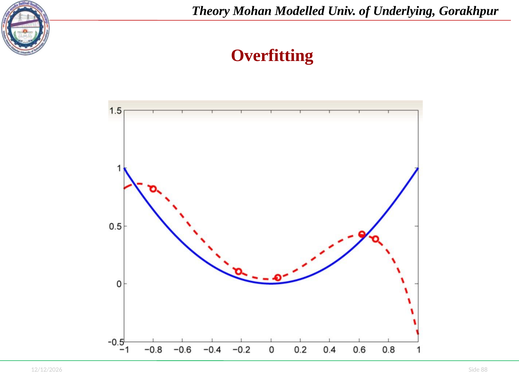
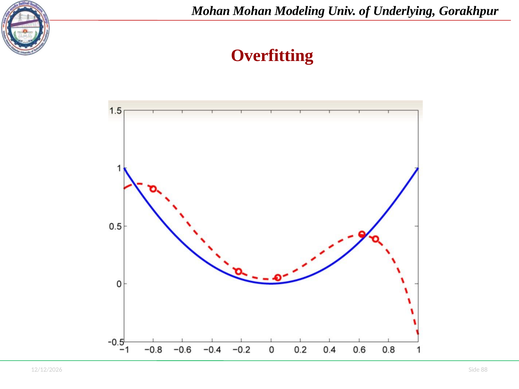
Theory: Theory -> Mohan (211, 11)
Modelled: Modelled -> Modeling (300, 11)
